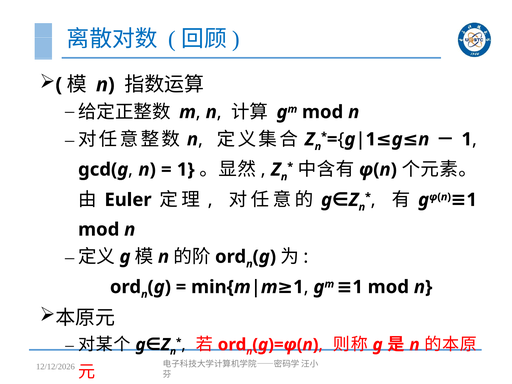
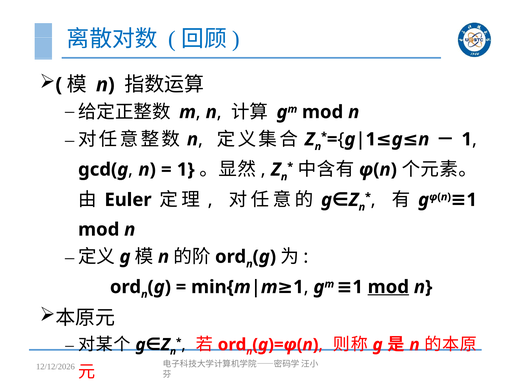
mod underline: none -> present (388, 287)
